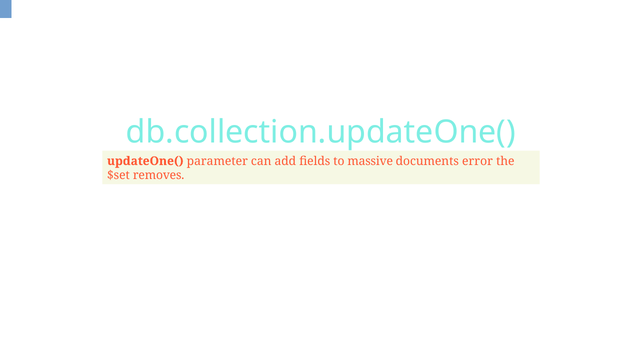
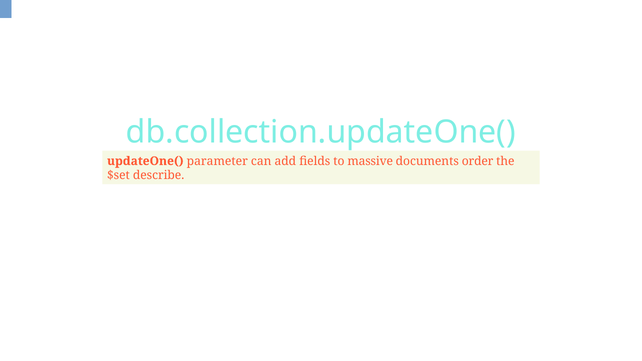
error: error -> order (478, 161)
removes: removes -> describe (159, 176)
